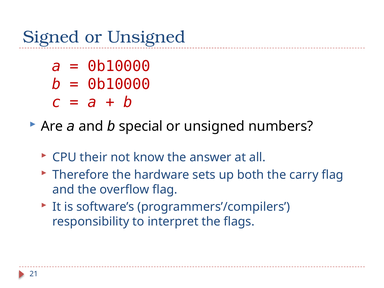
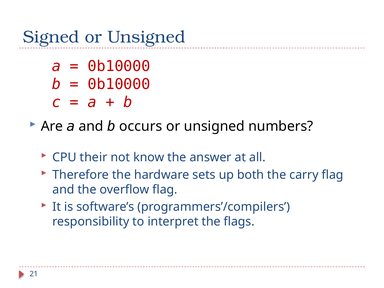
special: special -> occurs (141, 126)
